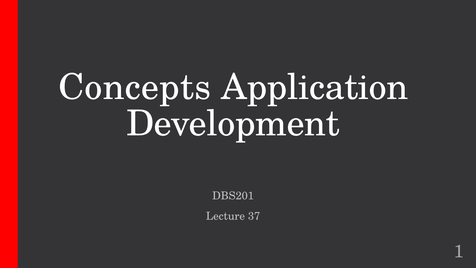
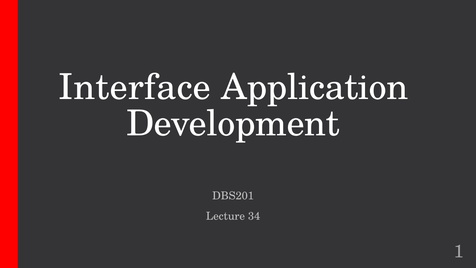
Concepts: Concepts -> Interface (135, 87)
37: 37 -> 34 (254, 216)
